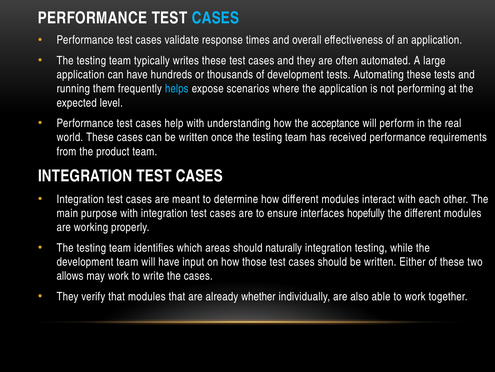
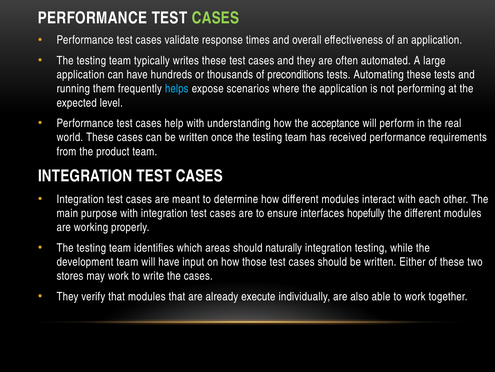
CASES colour: light blue -> light green (215, 18)
of development: development -> preconditions (295, 75)
allows: allows -> stores (70, 276)
whether: whether -> execute (258, 296)
